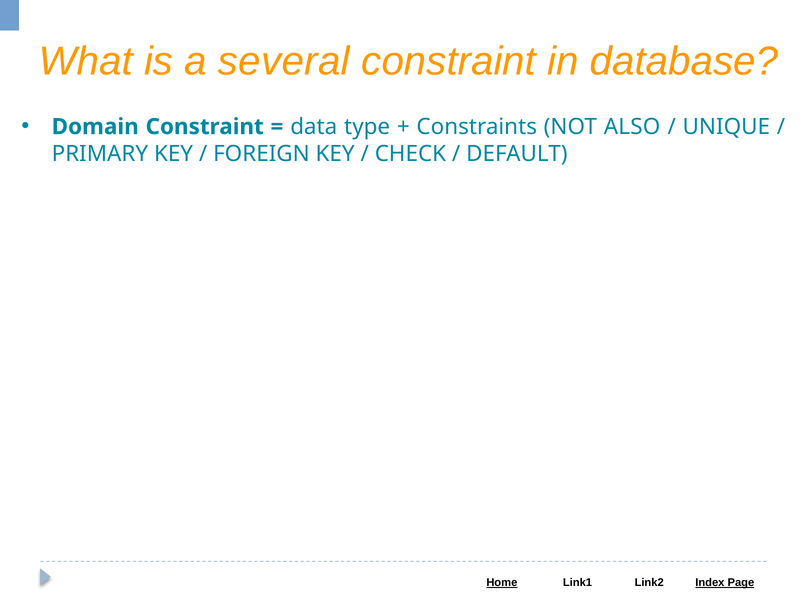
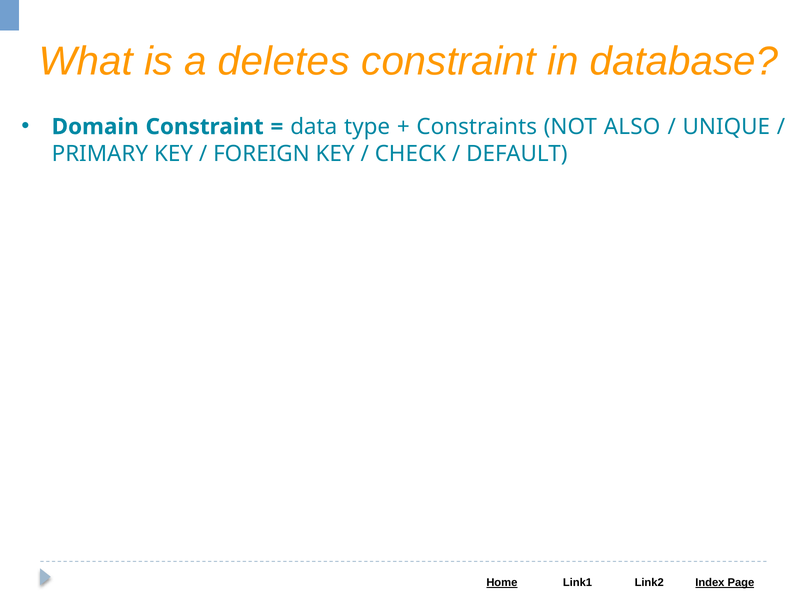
several: several -> deletes (284, 61)
